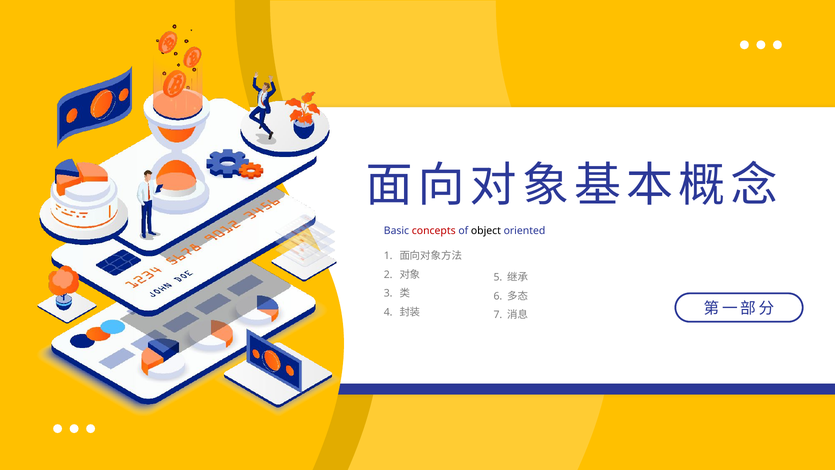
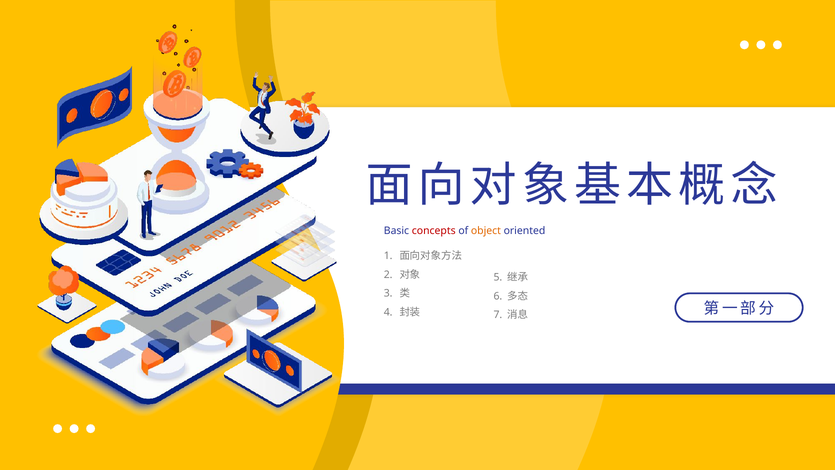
object colour: black -> orange (486, 230)
